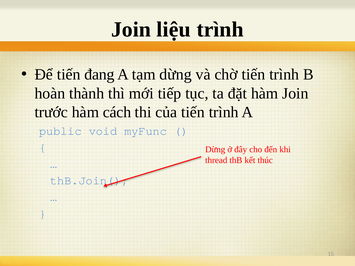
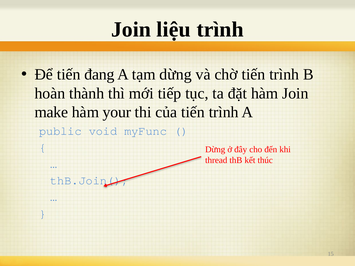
trước: trước -> make (51, 112)
cách: cách -> your (117, 112)
